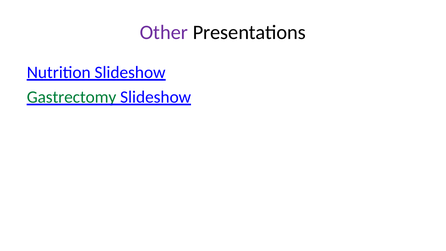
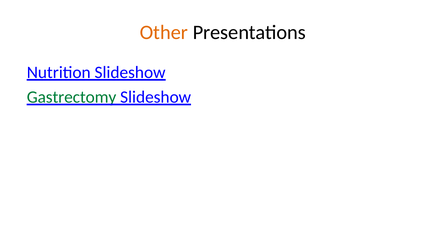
Other colour: purple -> orange (164, 32)
